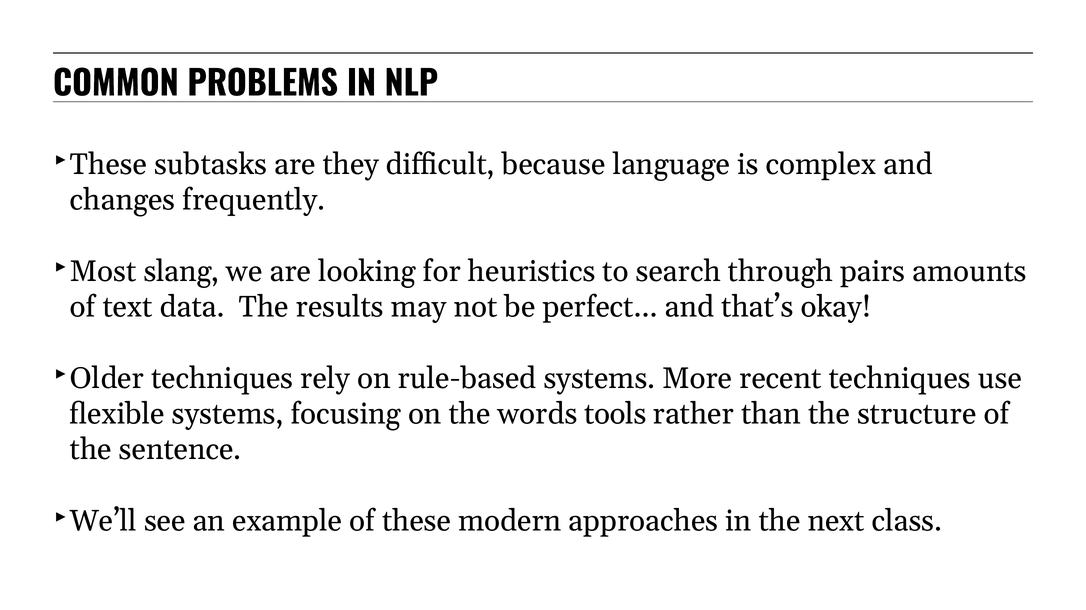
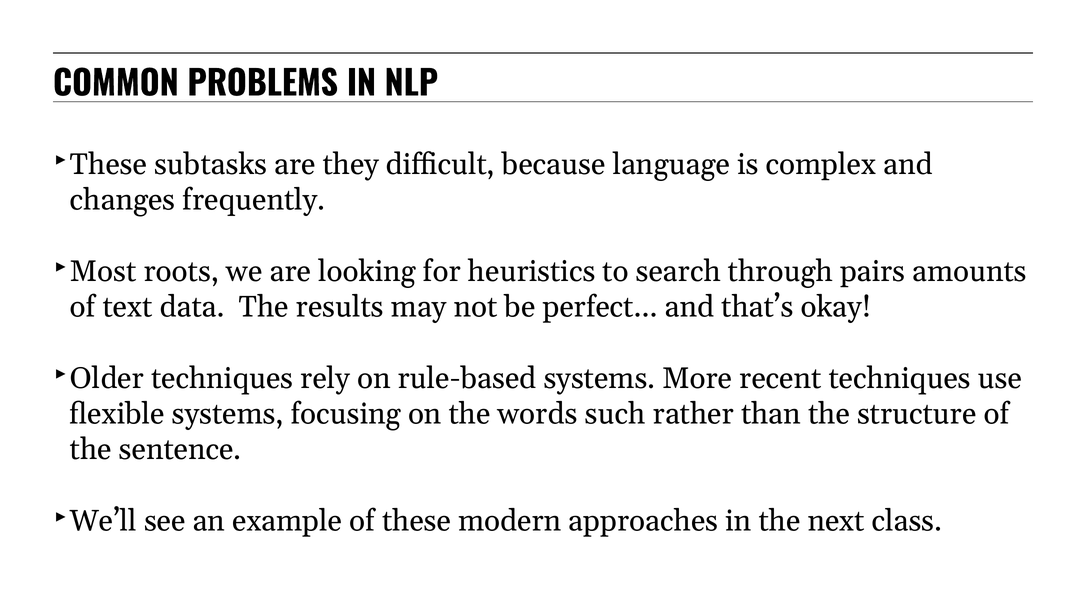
slang: slang -> roots (181, 271)
tools: tools -> such (615, 414)
